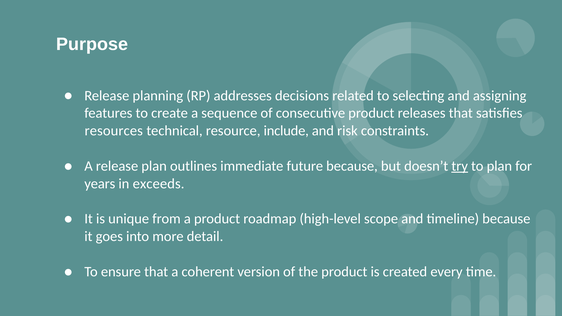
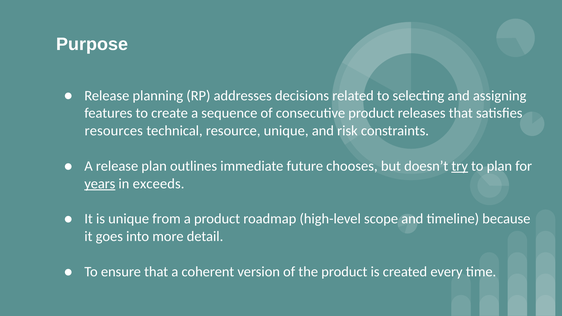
resource include: include -> unique (286, 131)
future because: because -> chooses (352, 166)
years underline: none -> present (100, 184)
